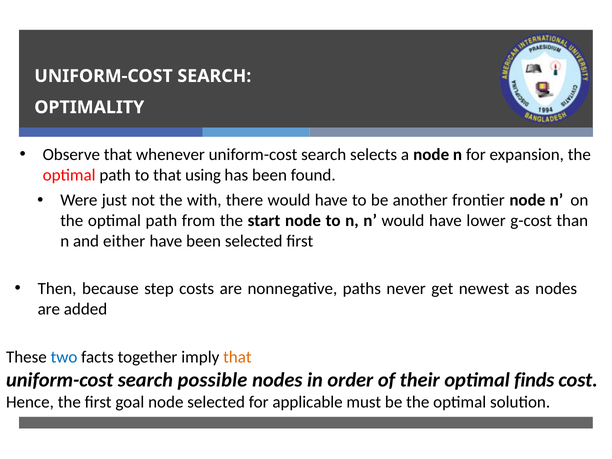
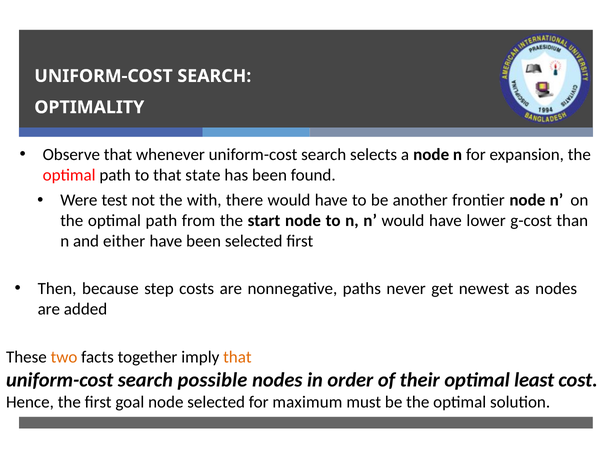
using: using -> state (203, 175)
just: just -> test (114, 200)
two colour: blue -> orange (64, 357)
finds: finds -> least (534, 380)
applicable: applicable -> maximum (307, 402)
